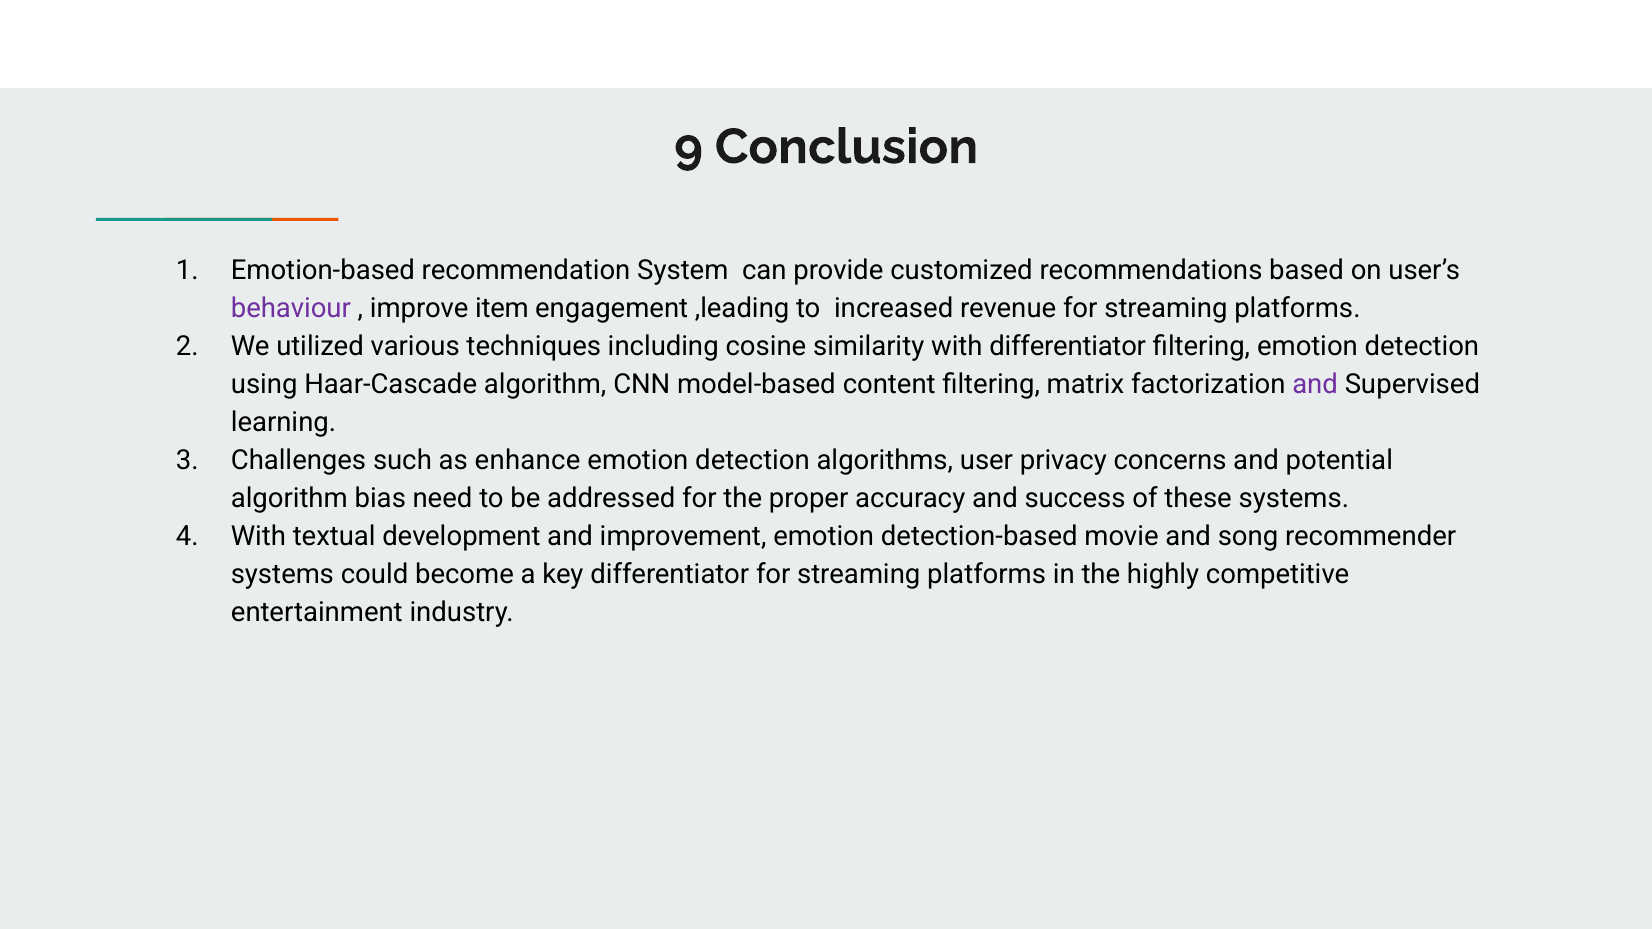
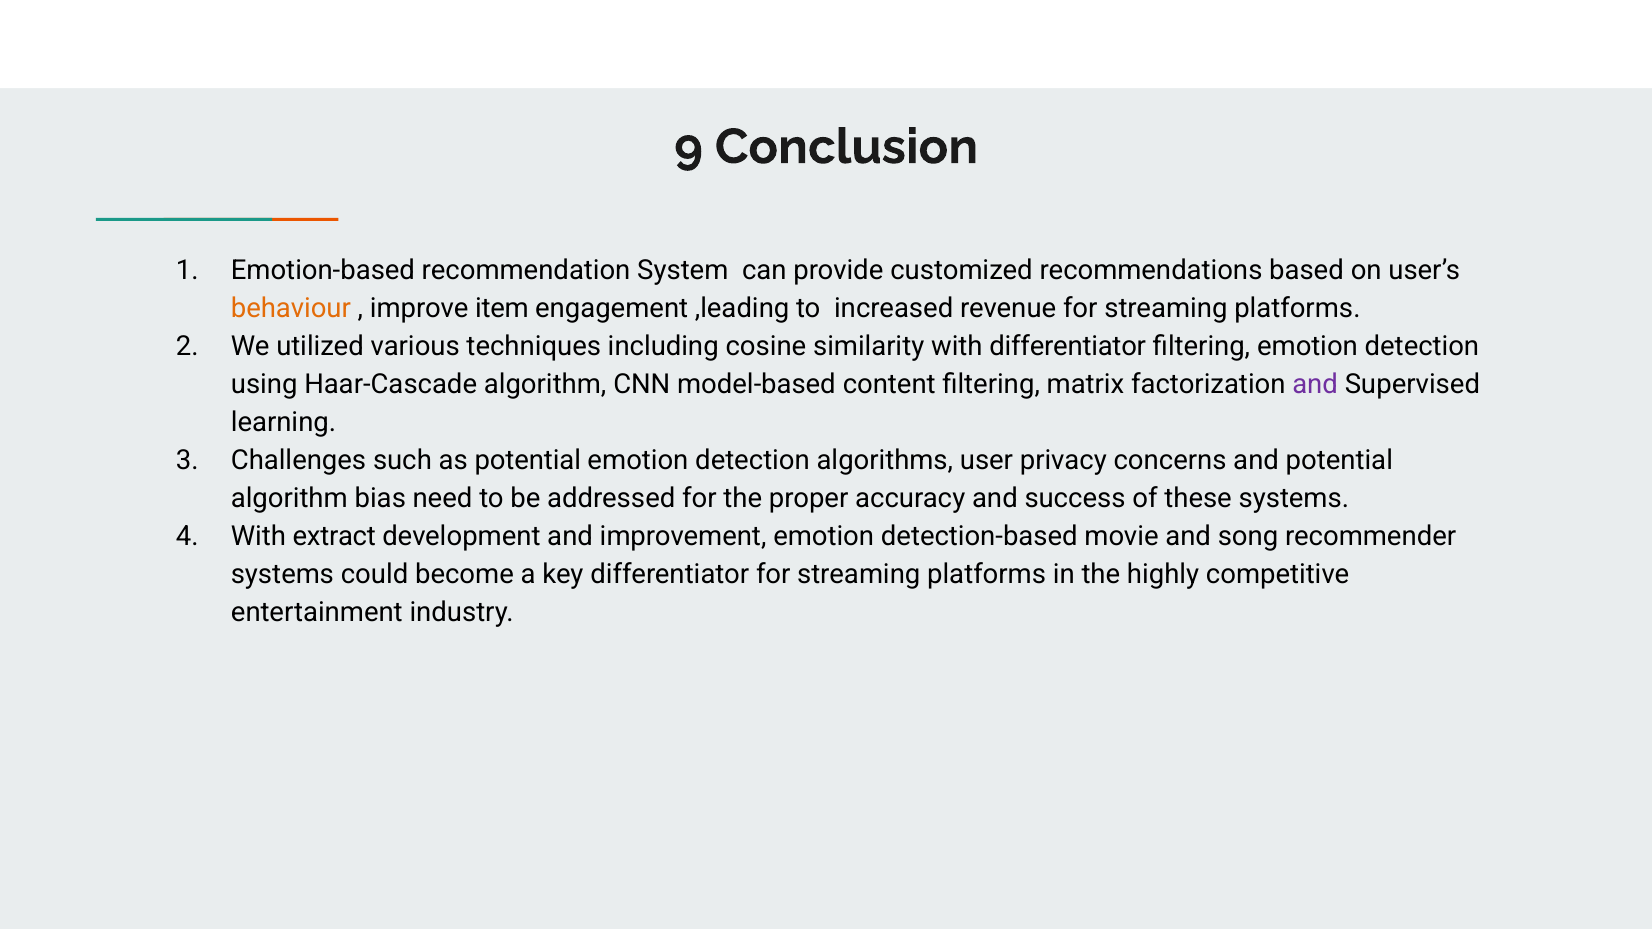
behaviour colour: purple -> orange (291, 309)
as enhance: enhance -> potential (528, 460)
textual: textual -> extract (334, 536)
